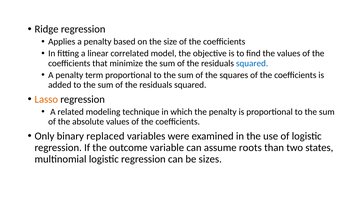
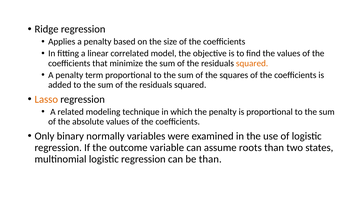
squared colour: blue -> orange (252, 63)
replaced: replaced -> normally (105, 136)
be sizes: sizes -> than (210, 159)
